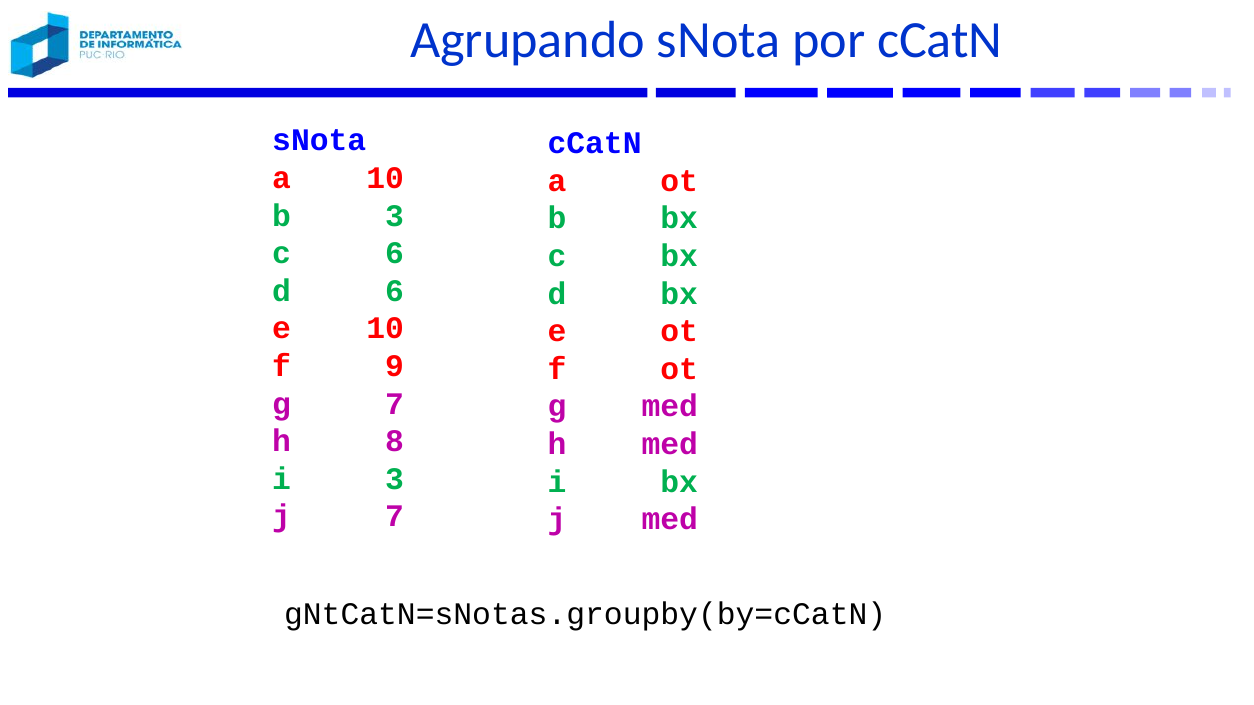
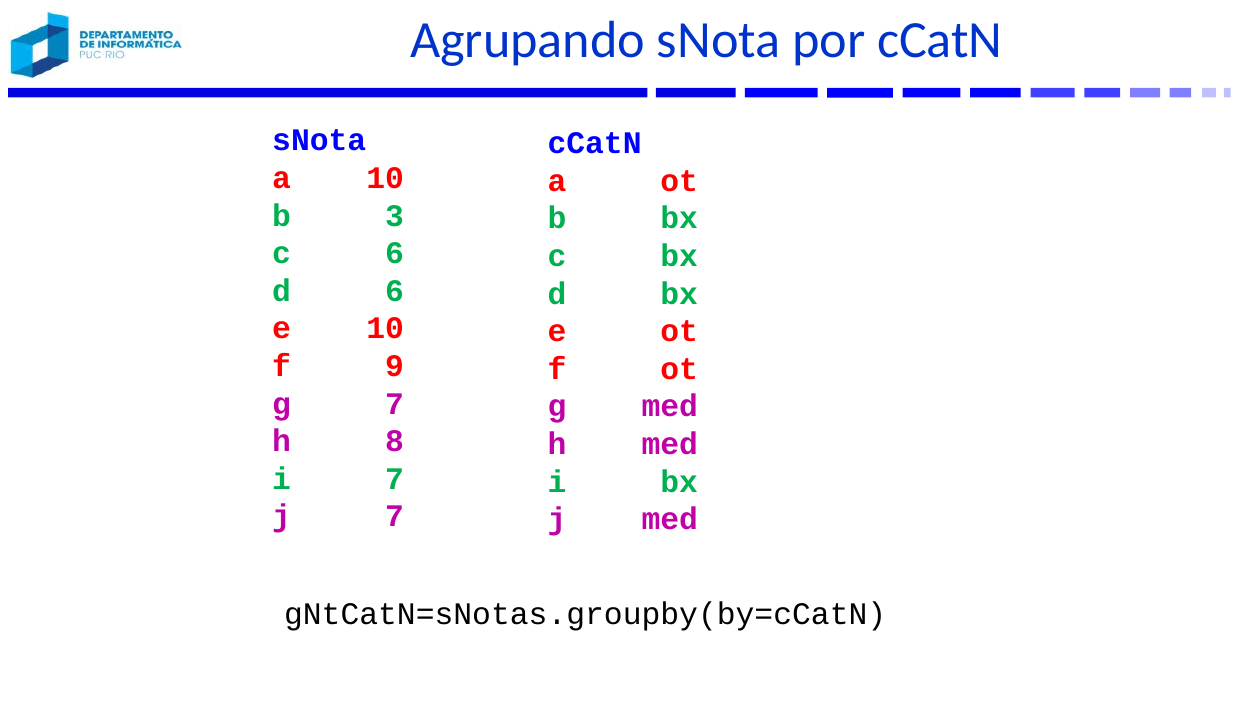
i 3: 3 -> 7 (395, 479)
